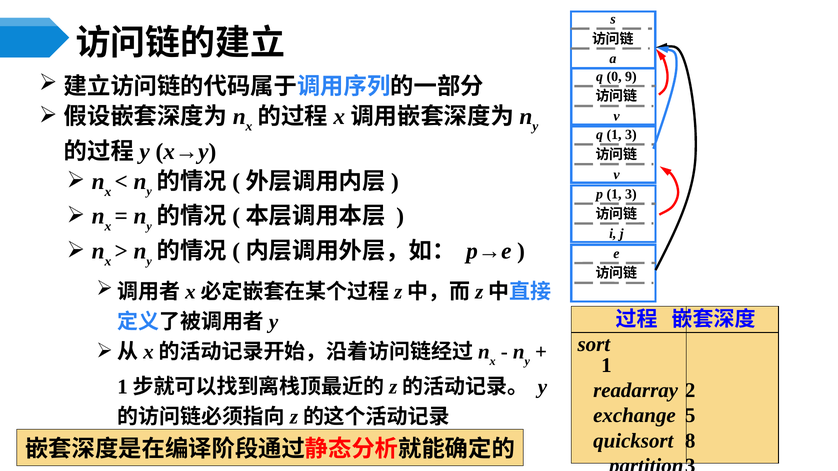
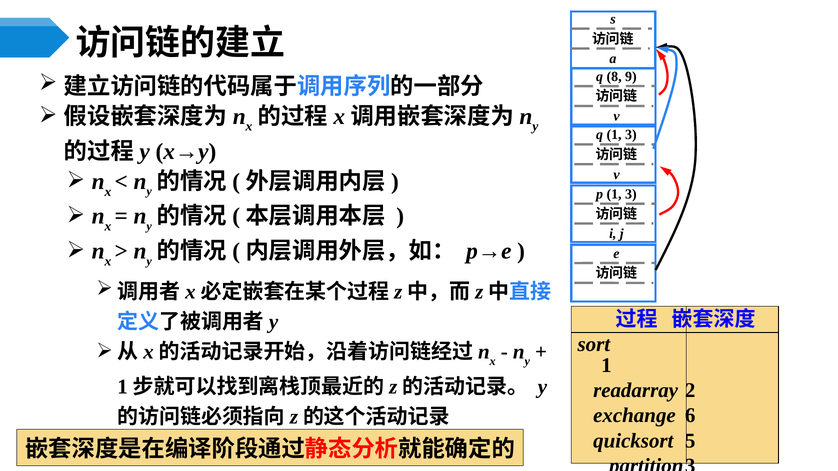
0: 0 -> 8 (614, 77)
5: 5 -> 6 (690, 416)
8: 8 -> 5 (690, 441)
